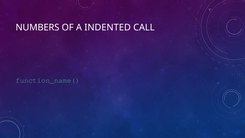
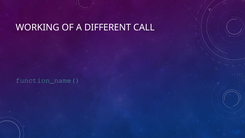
NUMBERS: NUMBERS -> WORKING (37, 28)
INDENTED: INDENTED -> DIFFERENT (108, 28)
